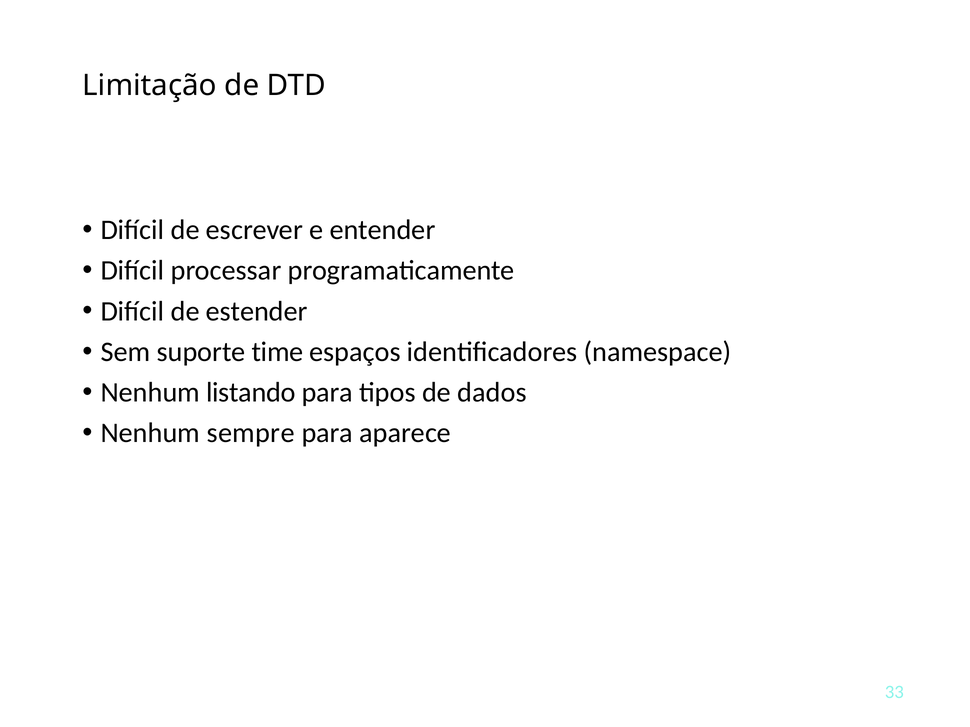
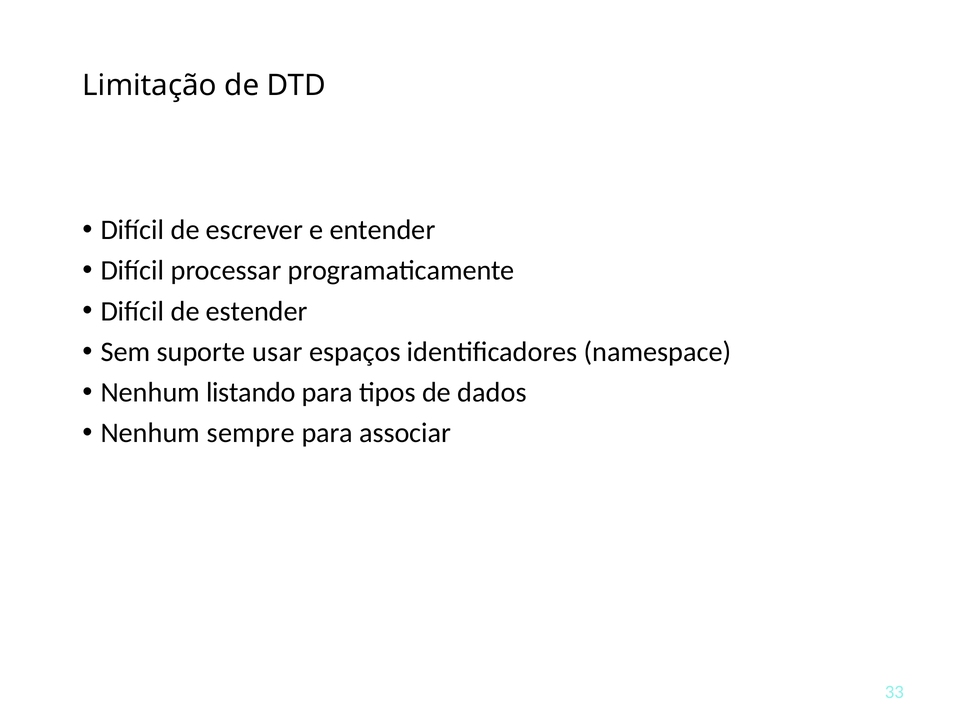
time: time -> usar (277, 352)
aparece: aparece -> associar (405, 433)
